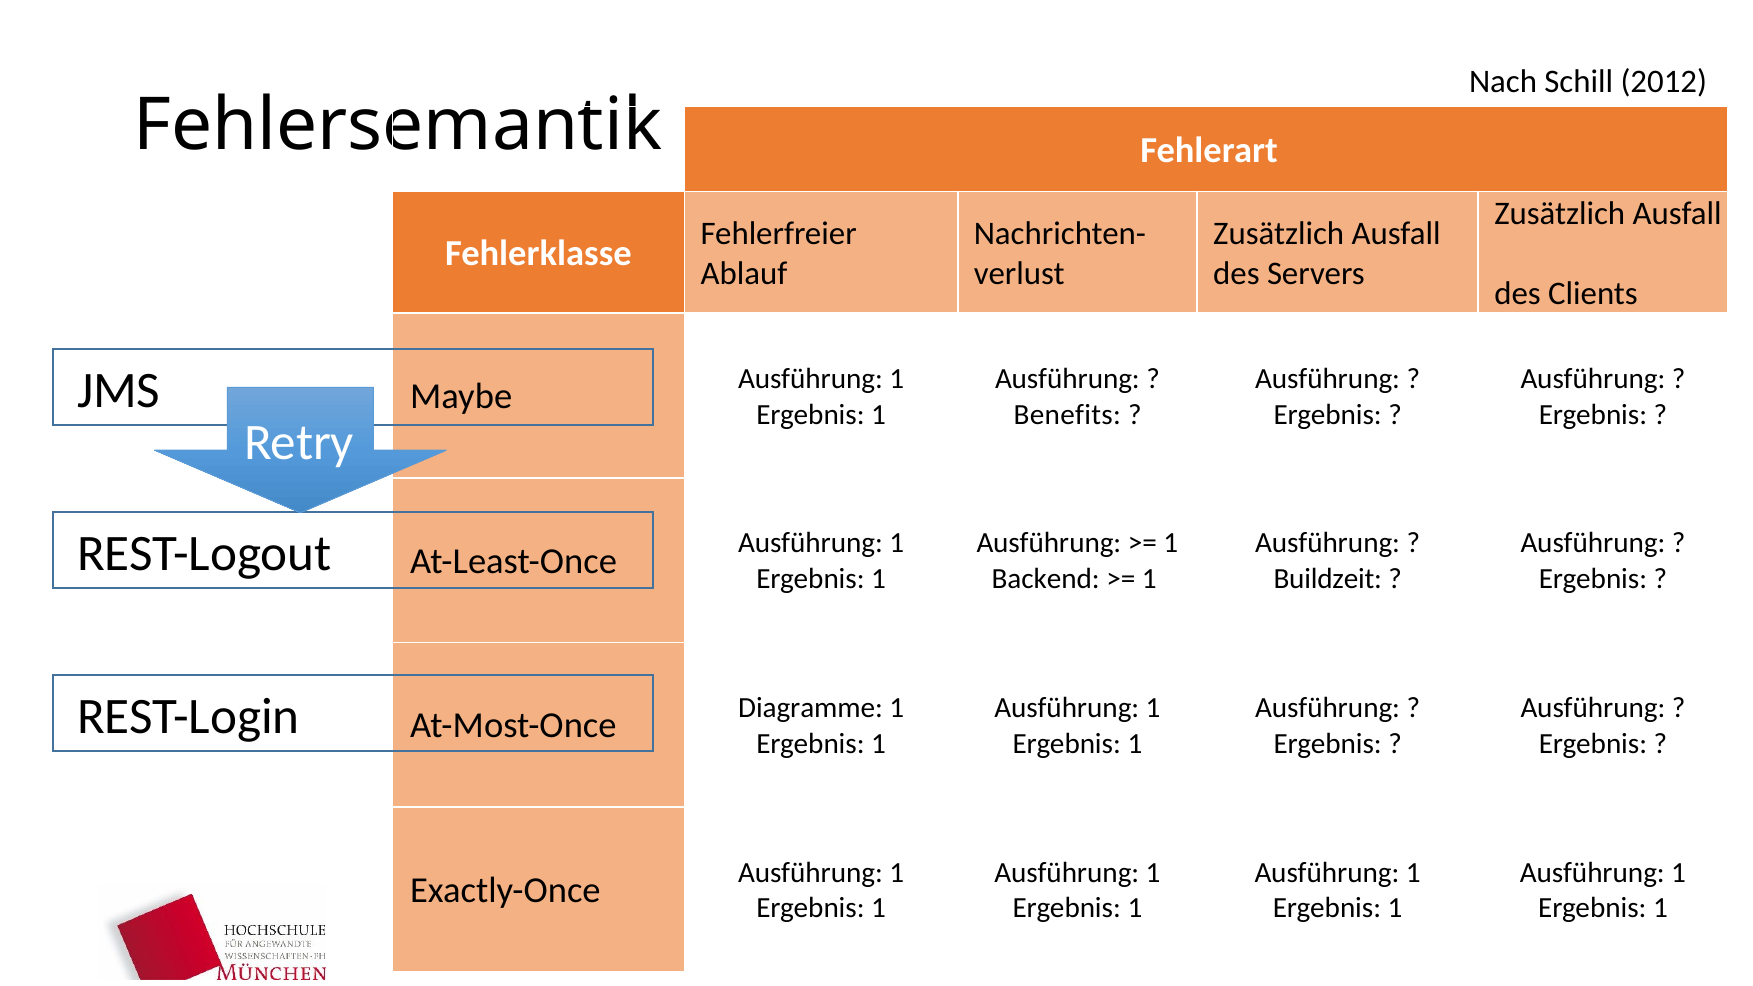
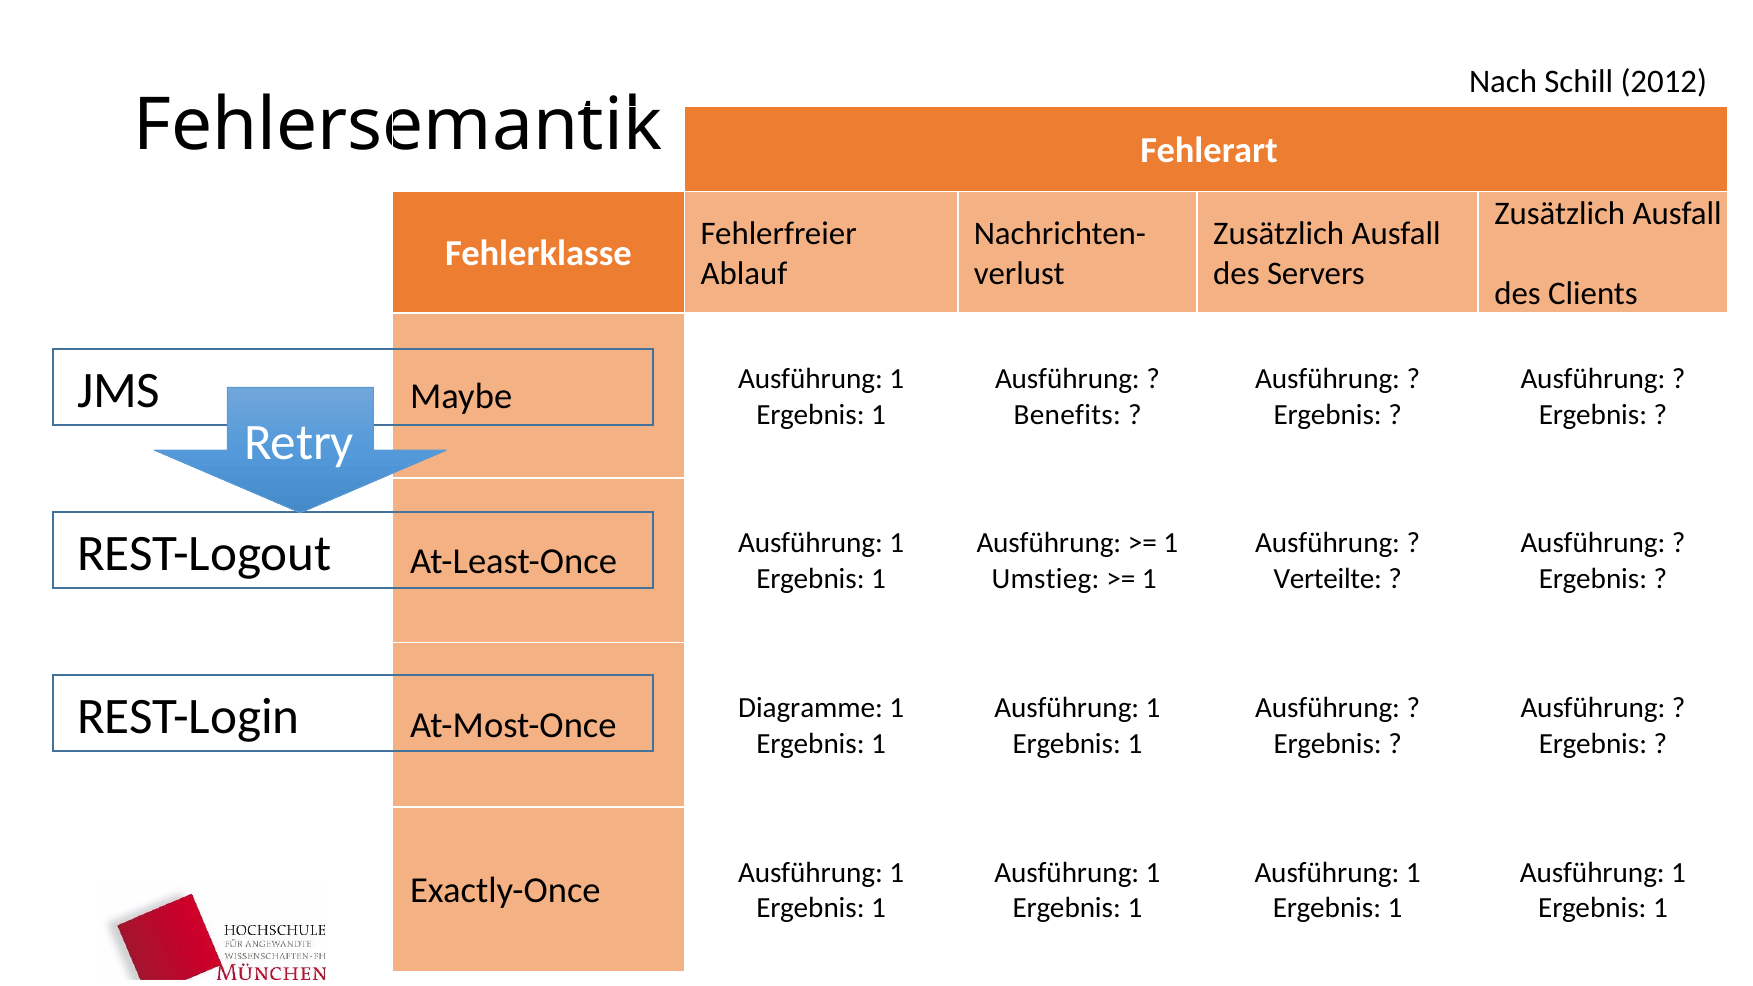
Backend: Backend -> Umstieg (1045, 579)
Buildzeit: Buildzeit -> Verteilte (1328, 579)
